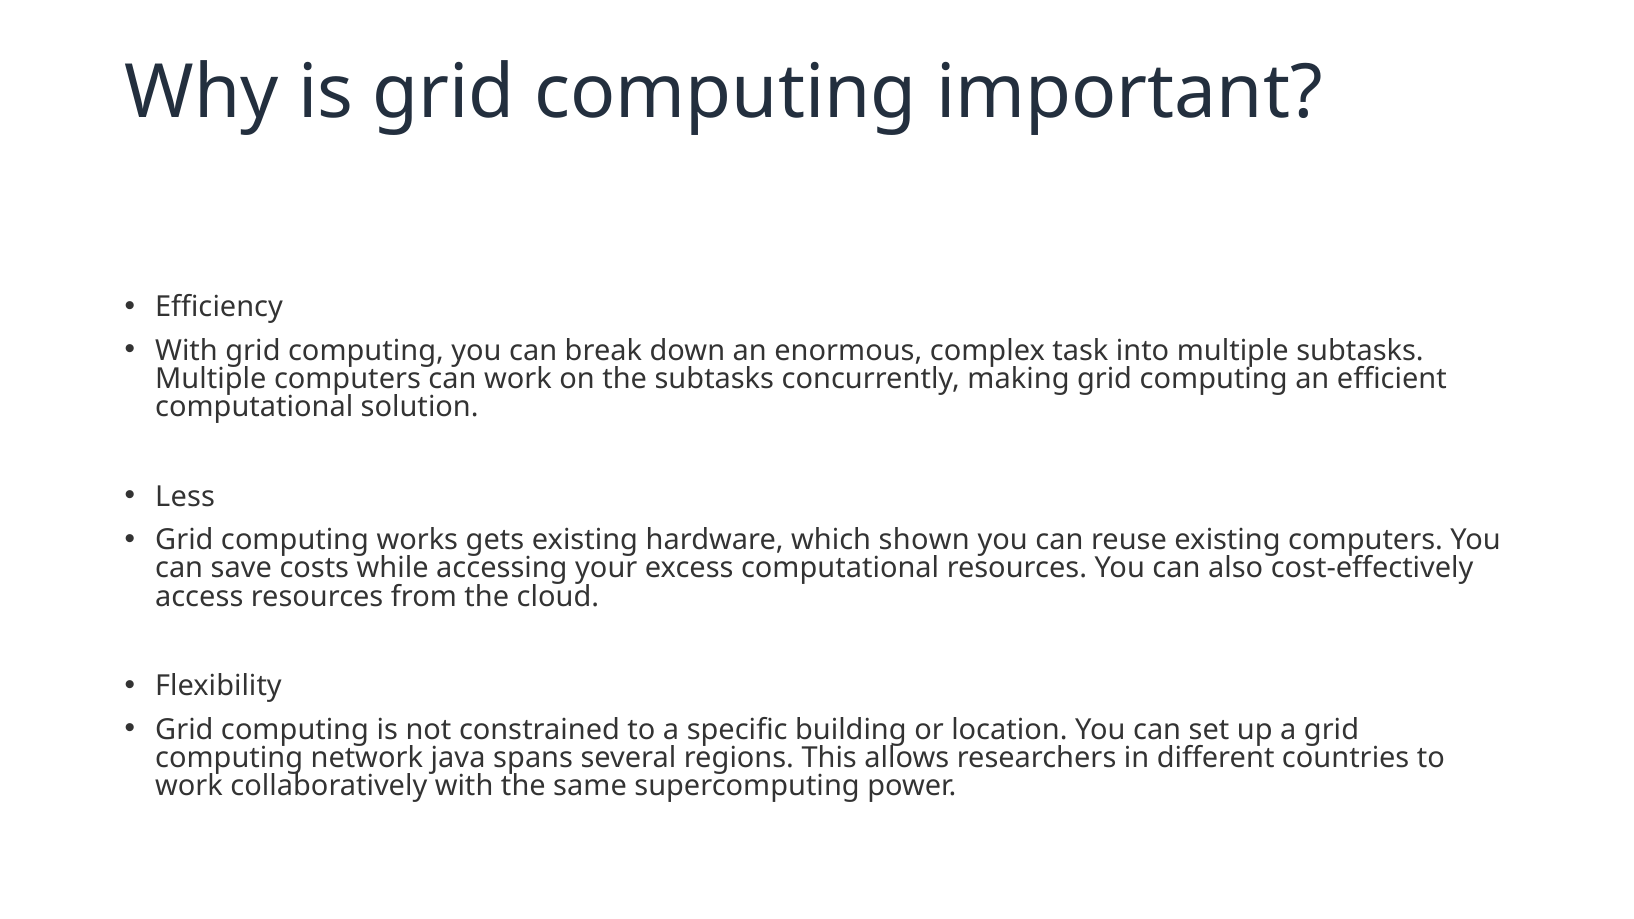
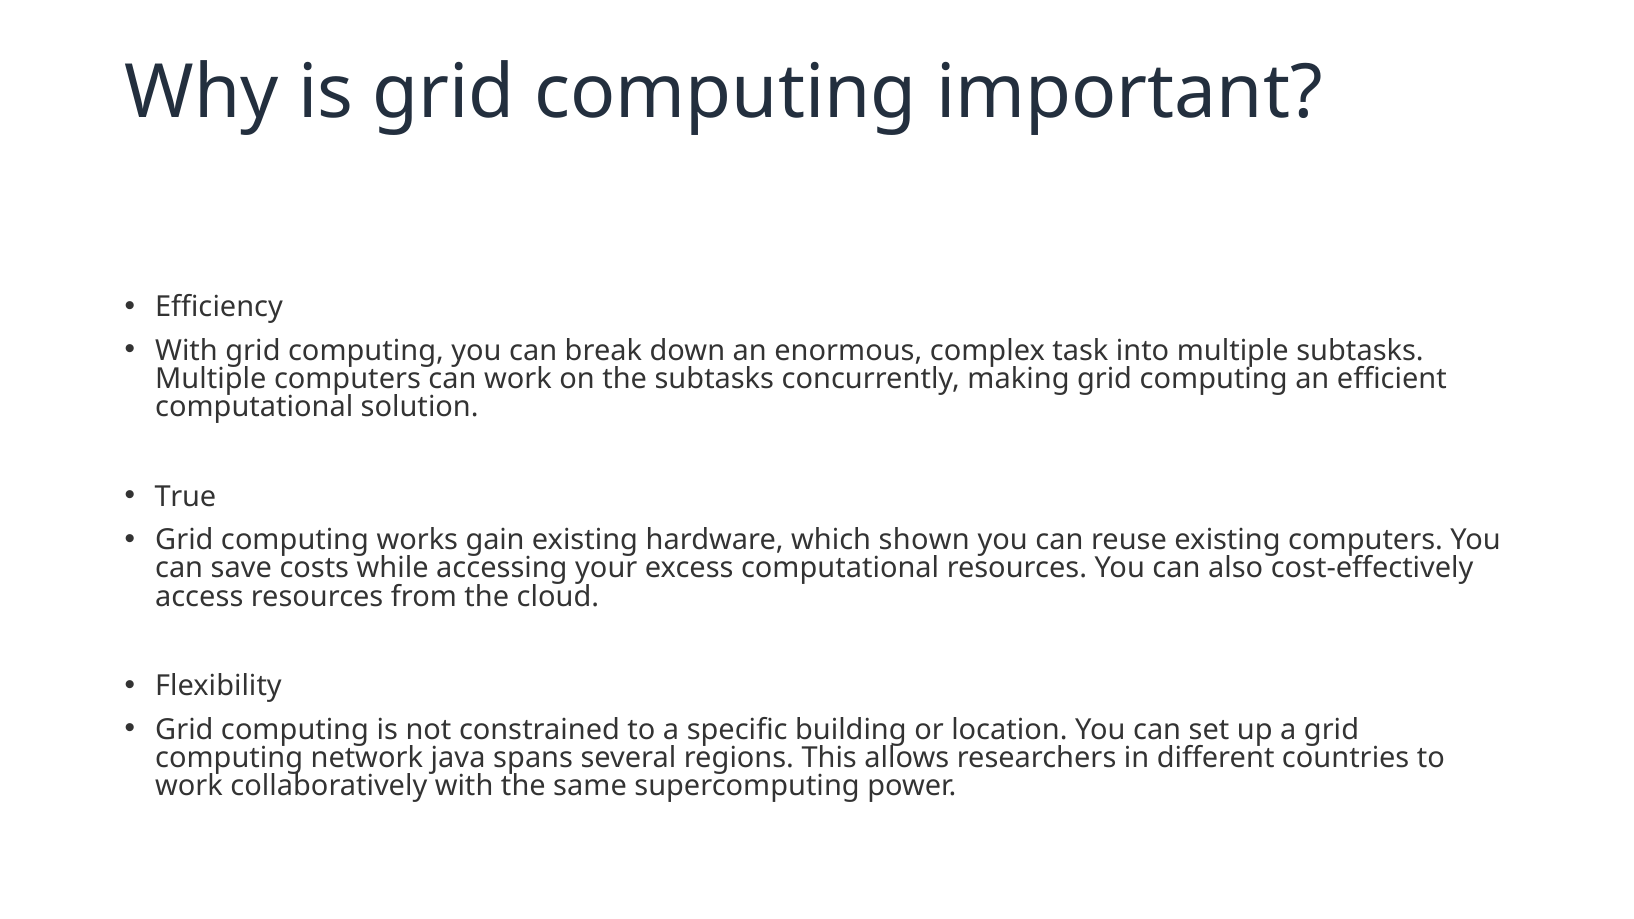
Less: Less -> True (185, 497)
gets: gets -> gain (495, 540)
